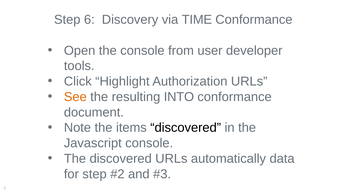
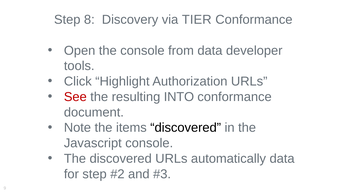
6: 6 -> 8 (89, 20)
TIME: TIME -> TIER (197, 20)
from user: user -> data (210, 51)
See colour: orange -> red (75, 97)
